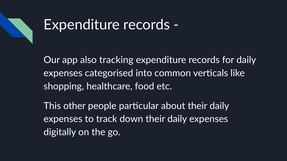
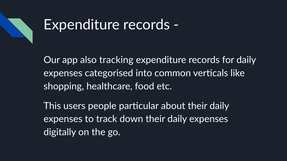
other: other -> users (74, 106)
